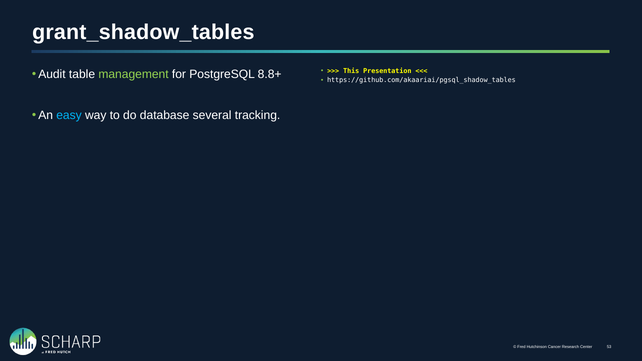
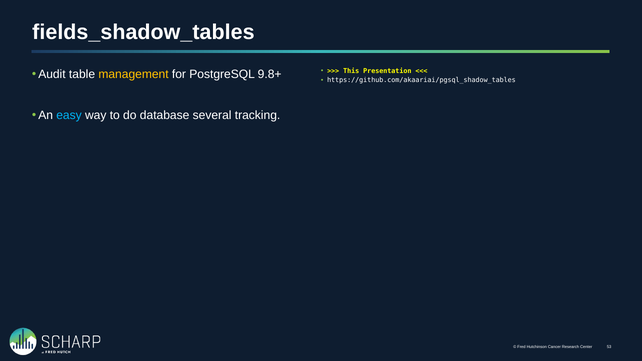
grant_shadow_tables: grant_shadow_tables -> fields_shadow_tables (143, 32)
management colour: light green -> yellow (134, 75)
8.8+: 8.8+ -> 9.8+ (270, 75)
